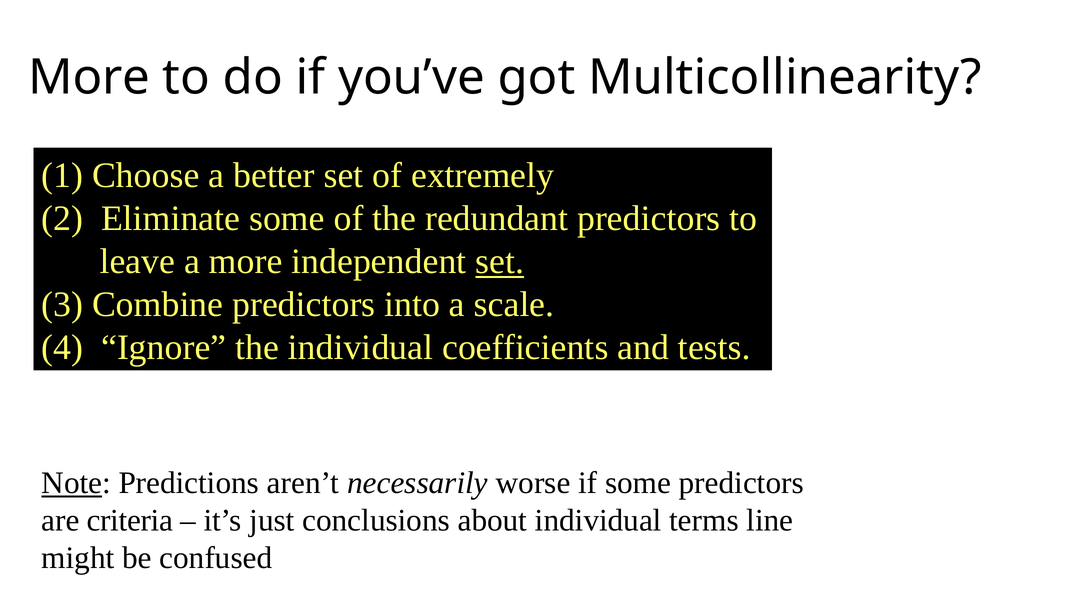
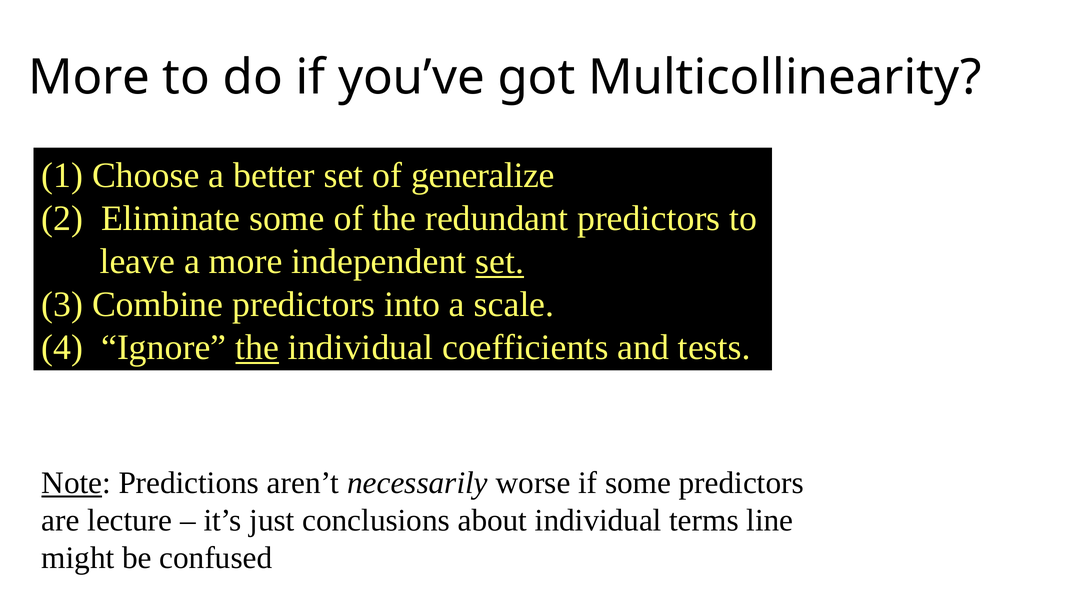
extremely: extremely -> generalize (483, 176)
the underline: none -> present (257, 348)
criteria: criteria -> lecture (130, 520)
